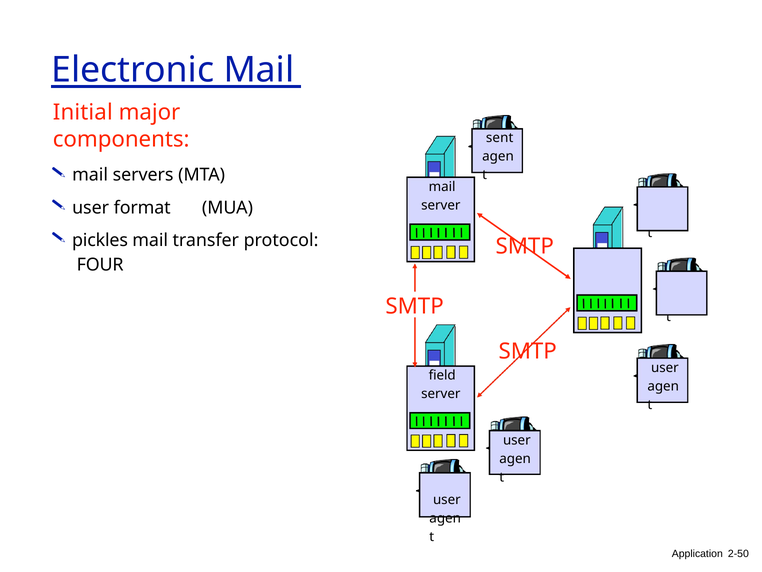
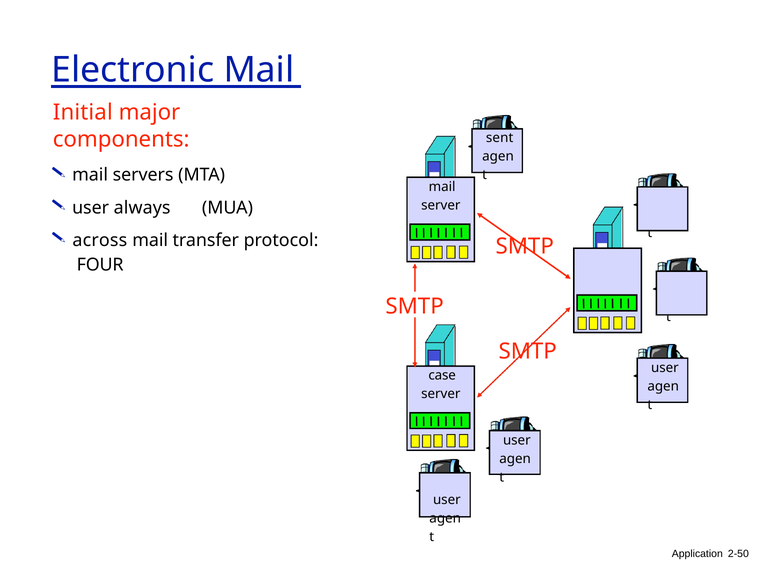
format: format -> always (142, 208)
pickles: pickles -> across (100, 240)
field: field -> case (442, 375)
